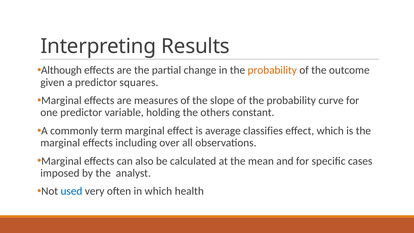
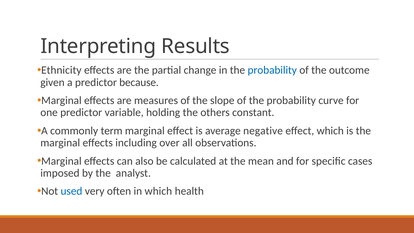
Although: Although -> Ethnicity (61, 70)
probability colour: orange -> blue (272, 70)
squares: squares -> because (139, 82)
classifies: classifies -> negative (263, 131)
